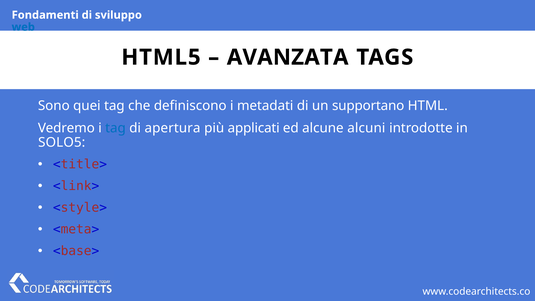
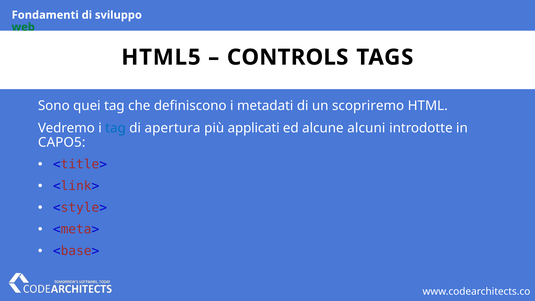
web colour: blue -> green (23, 27)
AVANZATA: AVANZATA -> CONTROLS (288, 57)
supportano: supportano -> scopriremo (368, 106)
SOLO5: SOLO5 -> CAPO5 (62, 142)
